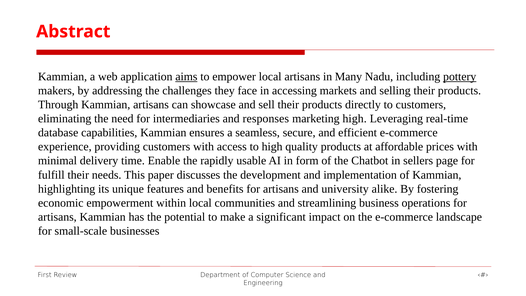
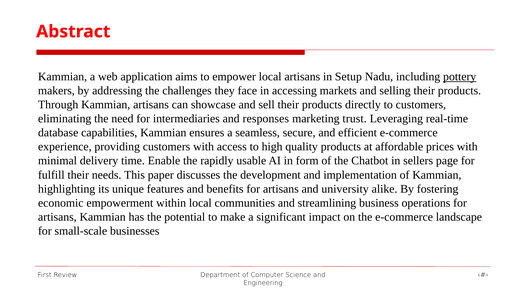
aims underline: present -> none (186, 77)
Many: Many -> Setup (348, 77)
marketing high: high -> trust (355, 119)
